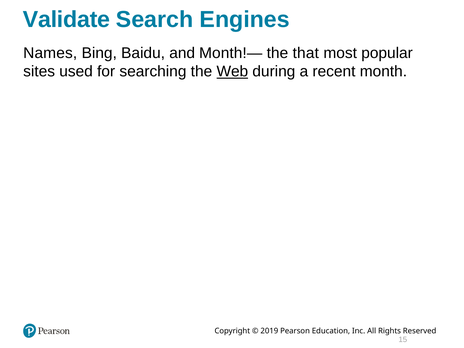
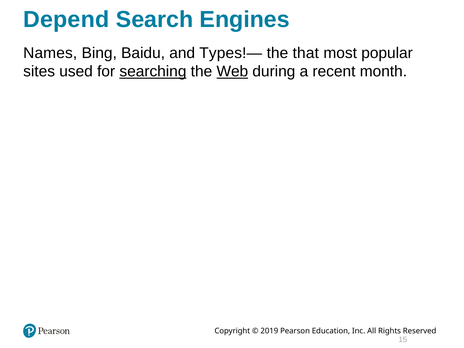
Validate: Validate -> Depend (66, 20)
Month!—: Month!— -> Types!— (231, 53)
searching underline: none -> present (153, 71)
